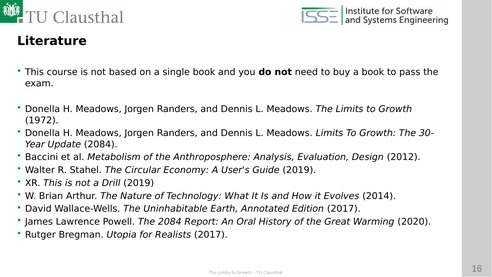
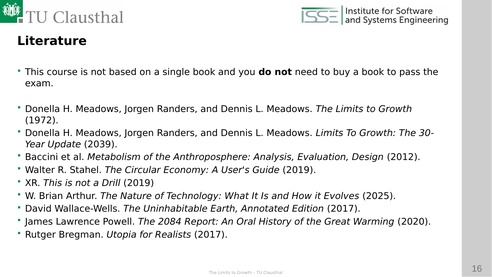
Update 2084: 2084 -> 2039 (101, 144)
2014: 2014 -> 2025 (379, 196)
